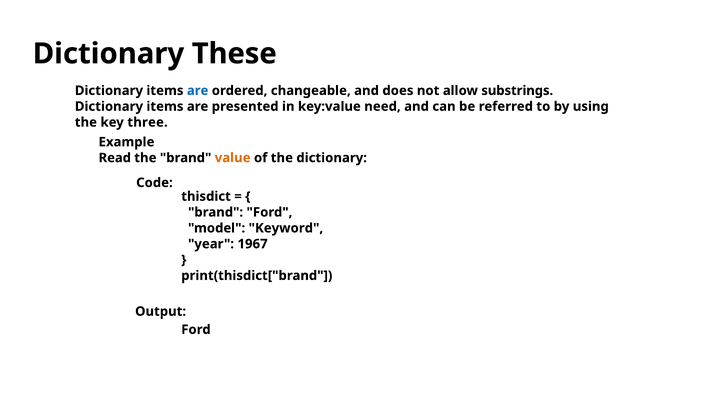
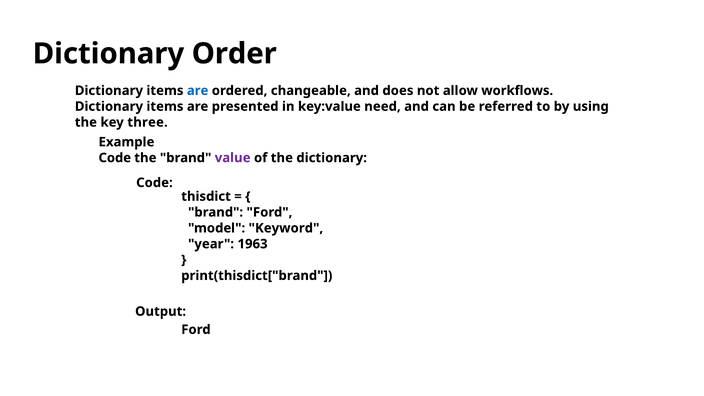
These: These -> Order (234, 54)
substrings: substrings -> workflows (517, 91)
Read: Read -> Code (115, 158)
value colour: orange -> purple (233, 158)
1967: 1967 -> 1963 (253, 244)
